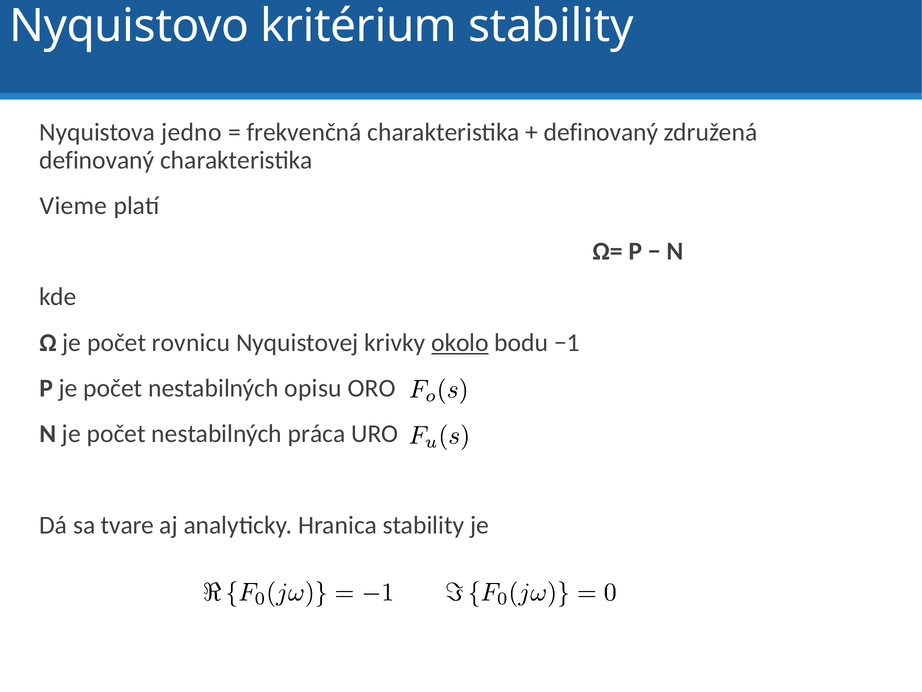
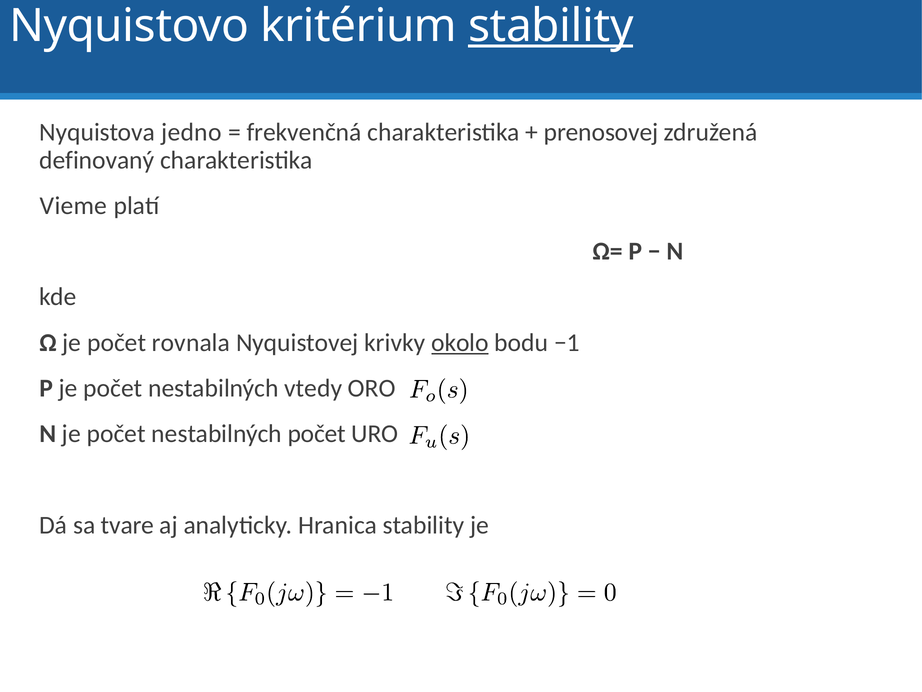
stability underline: none -> present (551, 26)
definovaný: definovaný -> prenosovej (601, 132)
rovnicu: rovnicu -> rovnala (191, 342)
opisu: opisu -> vtedy (313, 388)
nestabilných práca: práca -> počet (317, 434)
